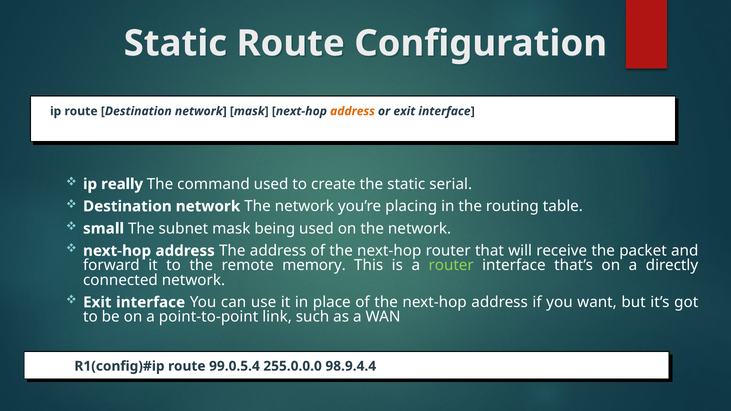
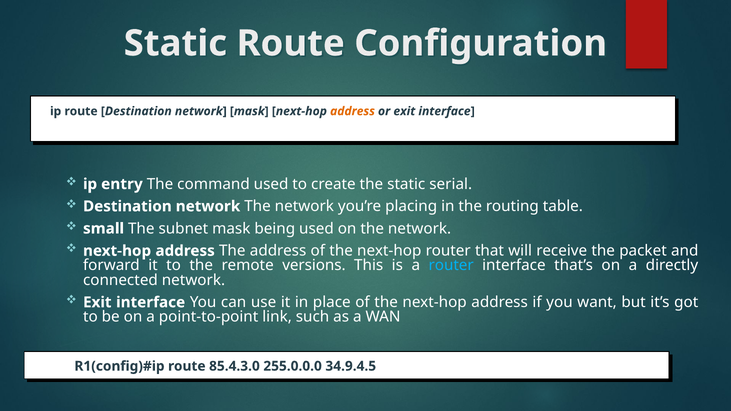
really: really -> entry (122, 184)
memory: memory -> versions (314, 266)
router colour: light green -> light blue (451, 266)
99.0.5.4: 99.0.5.4 -> 85.4.3.0 (234, 366)
98.9.4.4: 98.9.4.4 -> 34.9.4.5 (351, 366)
